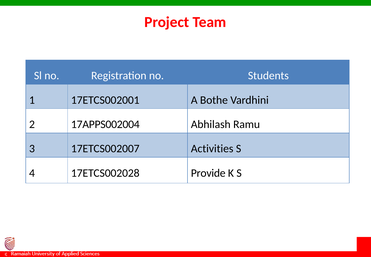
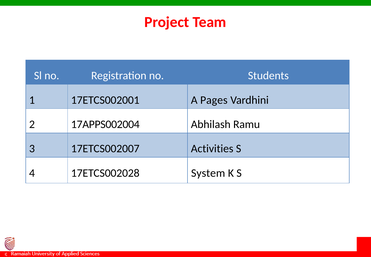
Bothe: Bothe -> Pages (214, 100)
Provide: Provide -> System (208, 173)
